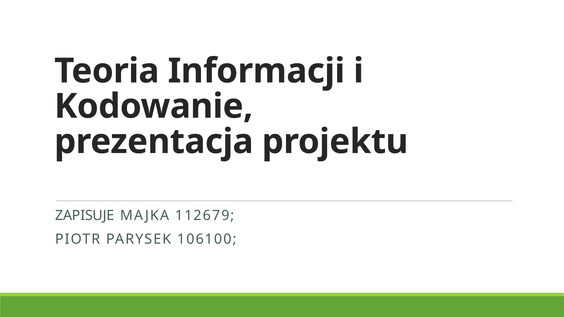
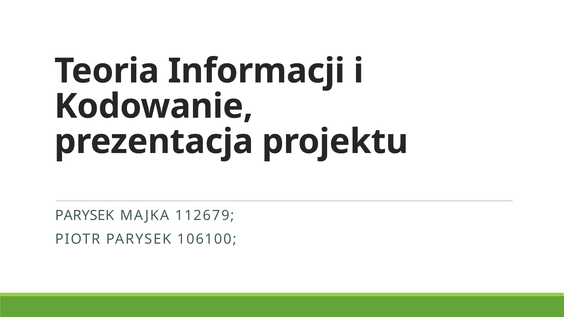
ZAPISUJE: ZAPISUJE -> PARYSEK (85, 216)
